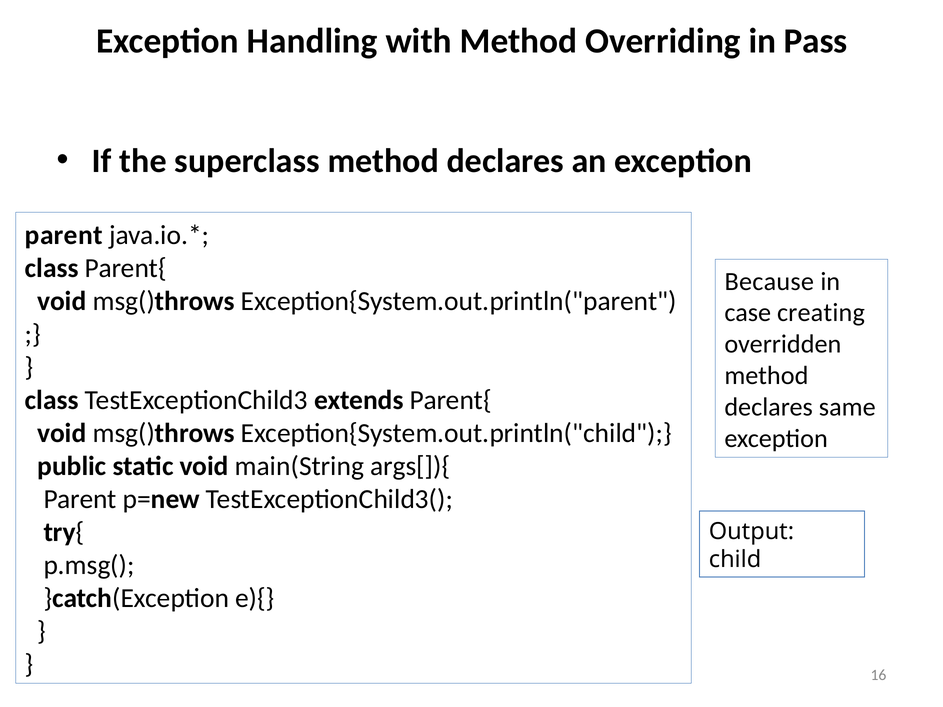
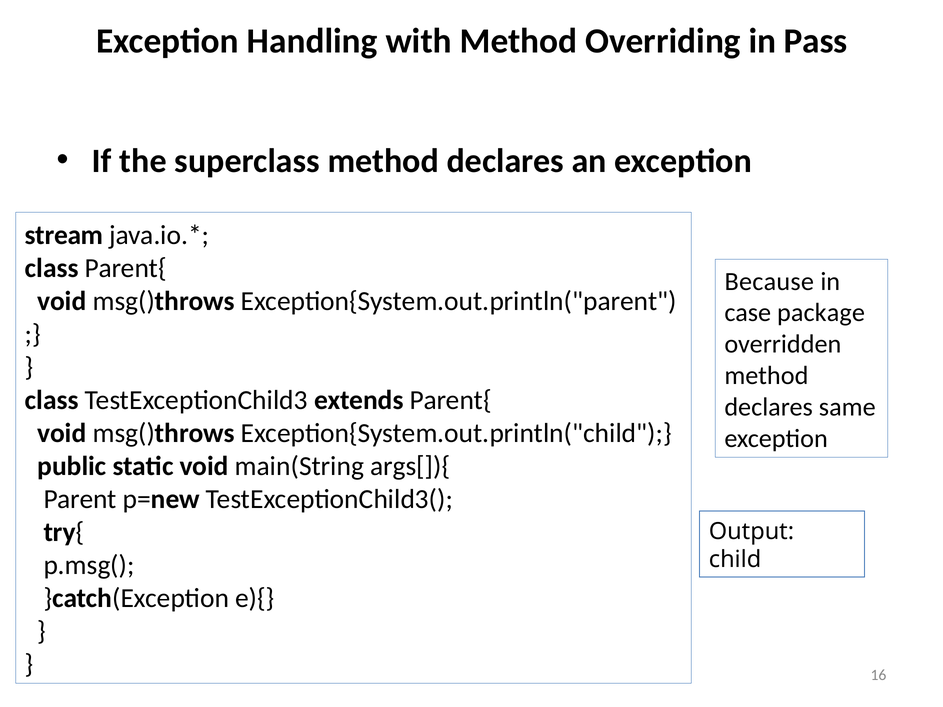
parent: parent -> stream (64, 235)
creating: creating -> package (821, 313)
